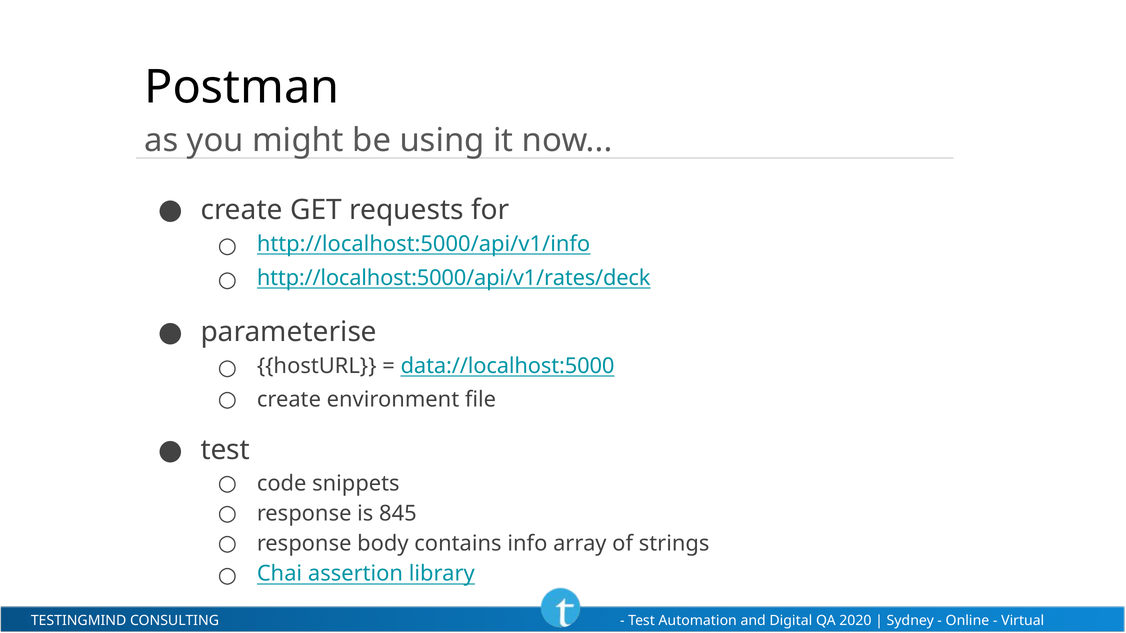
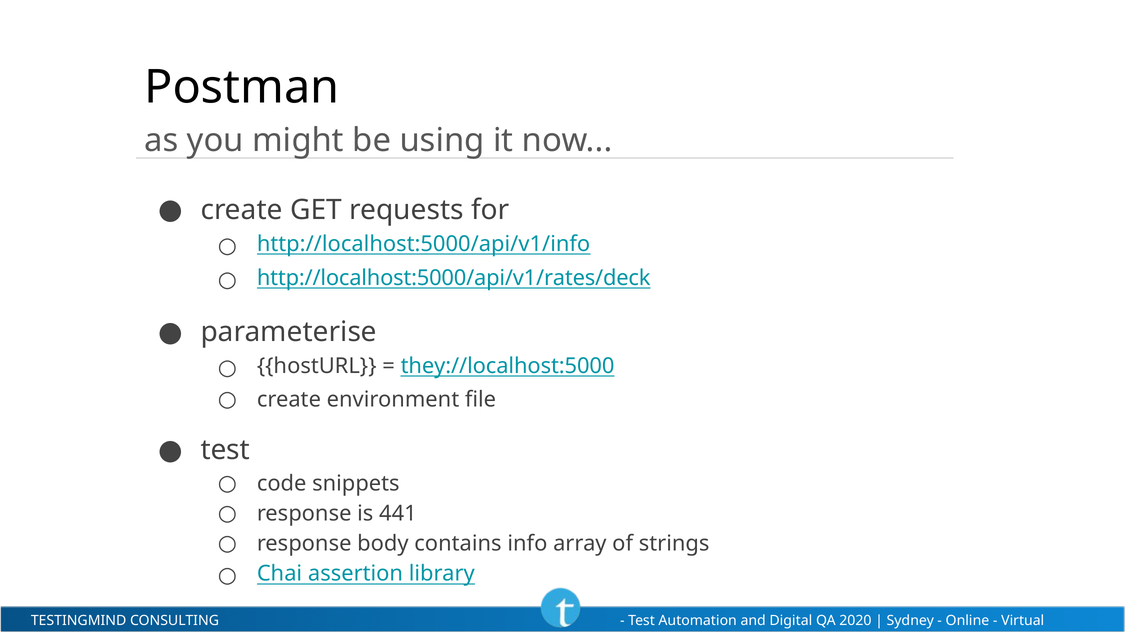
data://localhost:5000: data://localhost:5000 -> they://localhost:5000 (508, 366)
845: 845 -> 441 (398, 514)
